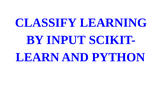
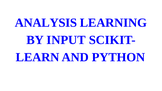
CLASSIFY: CLASSIFY -> ANALYSIS (46, 23)
